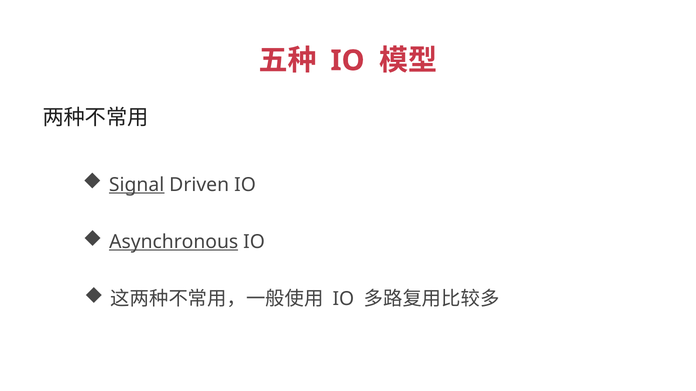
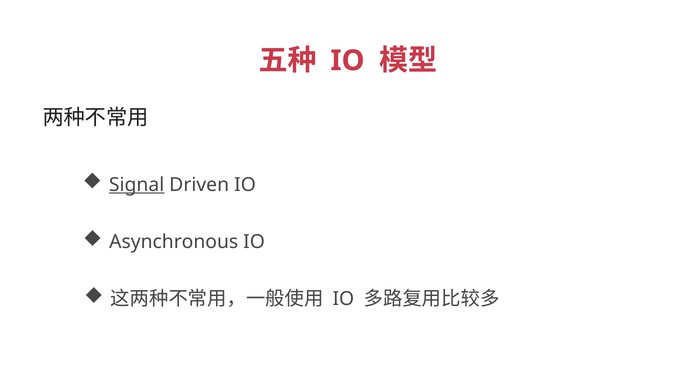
Asynchronous underline: present -> none (174, 242)
